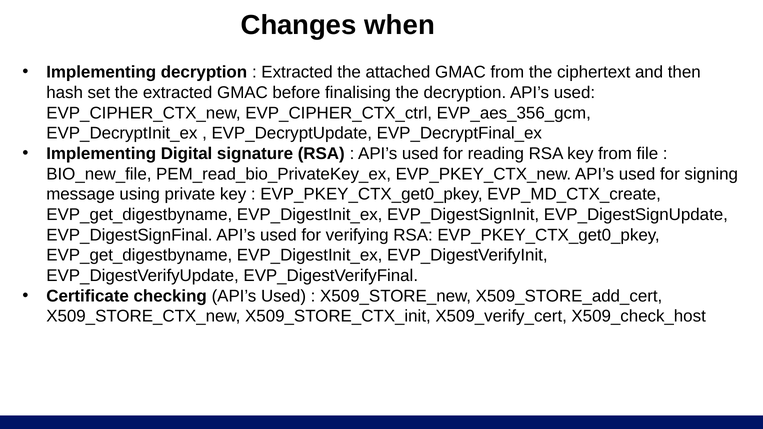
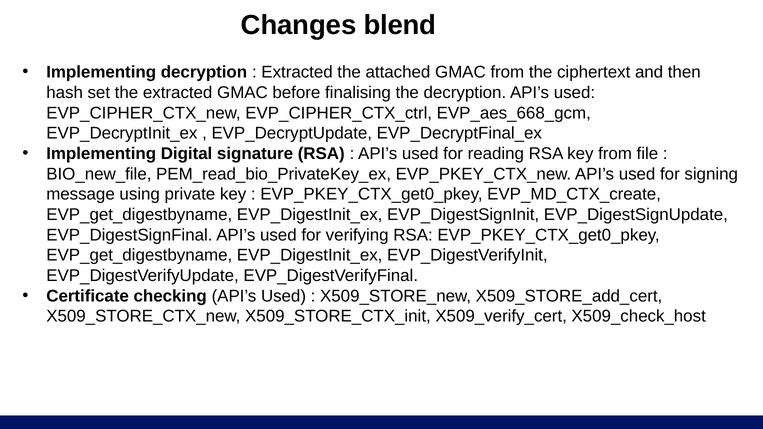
when: when -> blend (400, 25)
EVP_aes_356_gcm: EVP_aes_356_gcm -> EVP_aes_668_gcm (514, 113)
